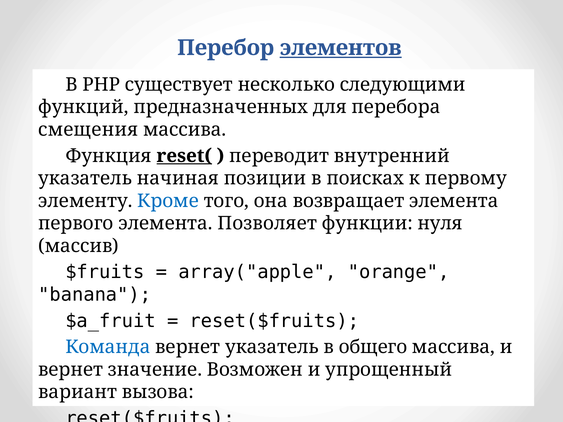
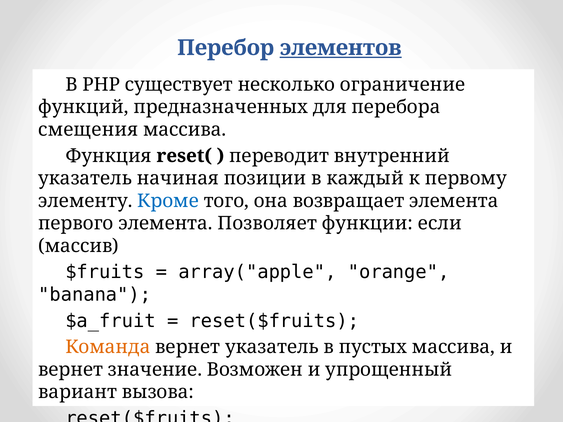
следующими: следующими -> ограничение (403, 85)
reset( underline: present -> none (184, 156)
поисках: поисках -> каждый (365, 178)
нуля: нуля -> если (440, 223)
Команда colour: blue -> orange (108, 347)
общего: общего -> пустых (373, 347)
